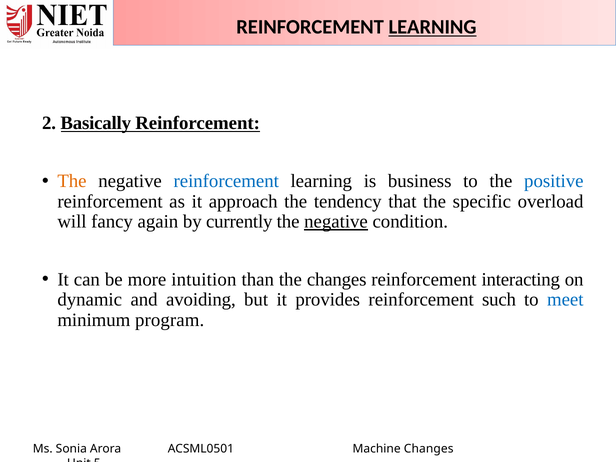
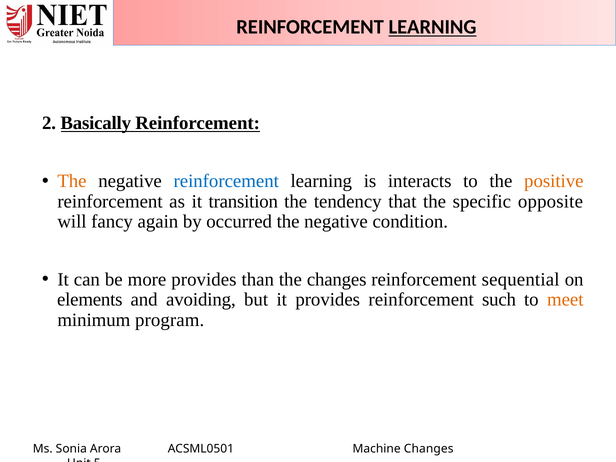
business: business -> interacts (420, 181)
positive colour: blue -> orange (554, 181)
approach: approach -> transition (243, 201)
overload: overload -> opposite (550, 201)
currently: currently -> occurred (239, 222)
negative underline: present -> none (336, 222)
more intuition: intuition -> provides (204, 279)
interacting: interacting -> sequential (521, 279)
dynamic: dynamic -> elements (90, 300)
meet colour: blue -> orange (565, 300)
